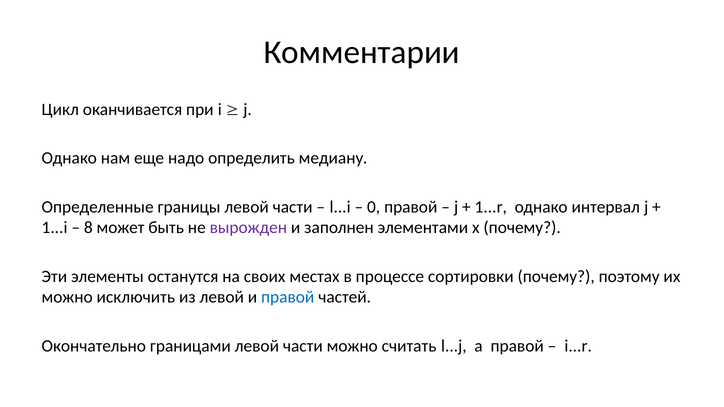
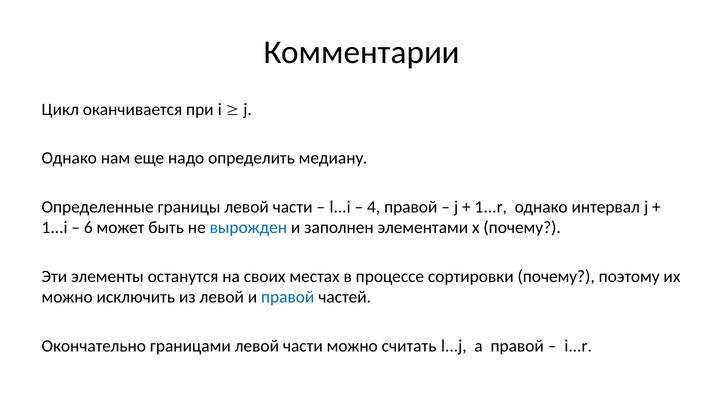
0: 0 -> 4 (374, 207)
8: 8 -> 6 (88, 228)
вырожден colour: purple -> blue (248, 228)
